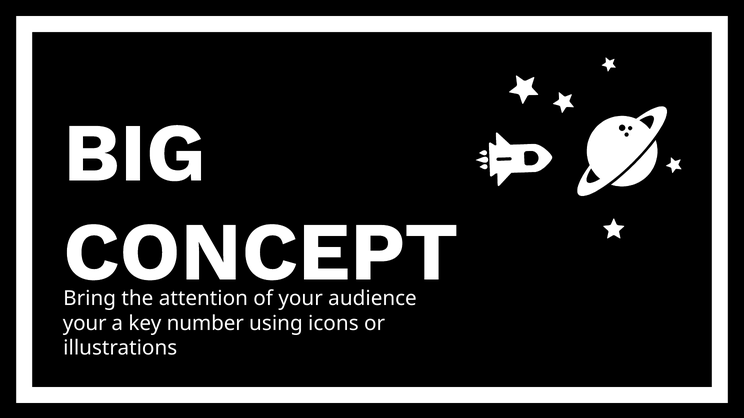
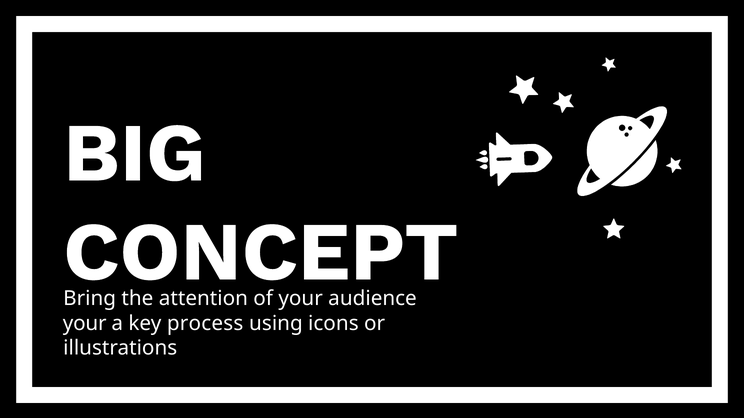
number: number -> process (205, 324)
